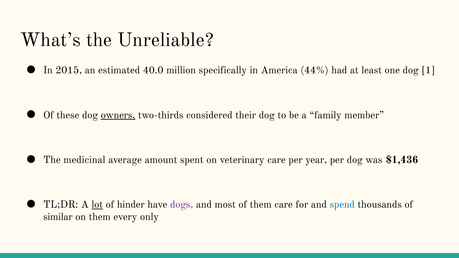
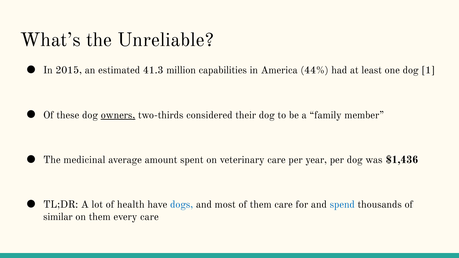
40.0: 40.0 -> 41.3 (153, 70)
specifically: specifically -> capabilities (223, 70)
lot underline: present -> none (97, 205)
hinder: hinder -> health (131, 205)
dogs colour: purple -> blue (182, 205)
every only: only -> care (149, 217)
